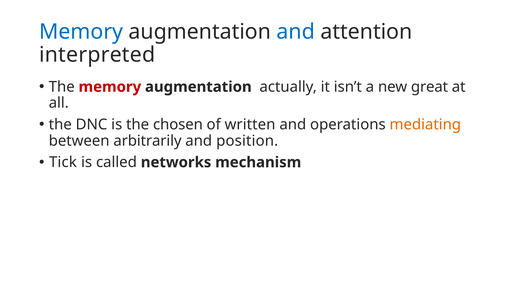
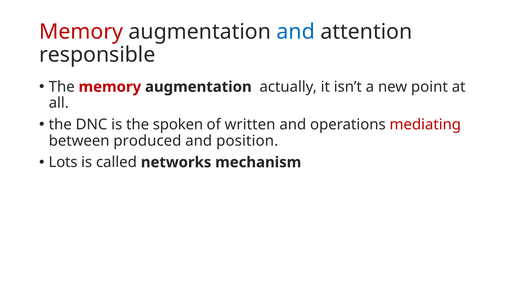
Memory colour: blue -> red (81, 32)
interpreted: interpreted -> responsible (97, 55)
great: great -> point (429, 87)
chosen: chosen -> spoken (178, 124)
mediating colour: orange -> red (425, 124)
arbitrarily: arbitrarily -> produced (147, 141)
Tick: Tick -> Lots (63, 162)
